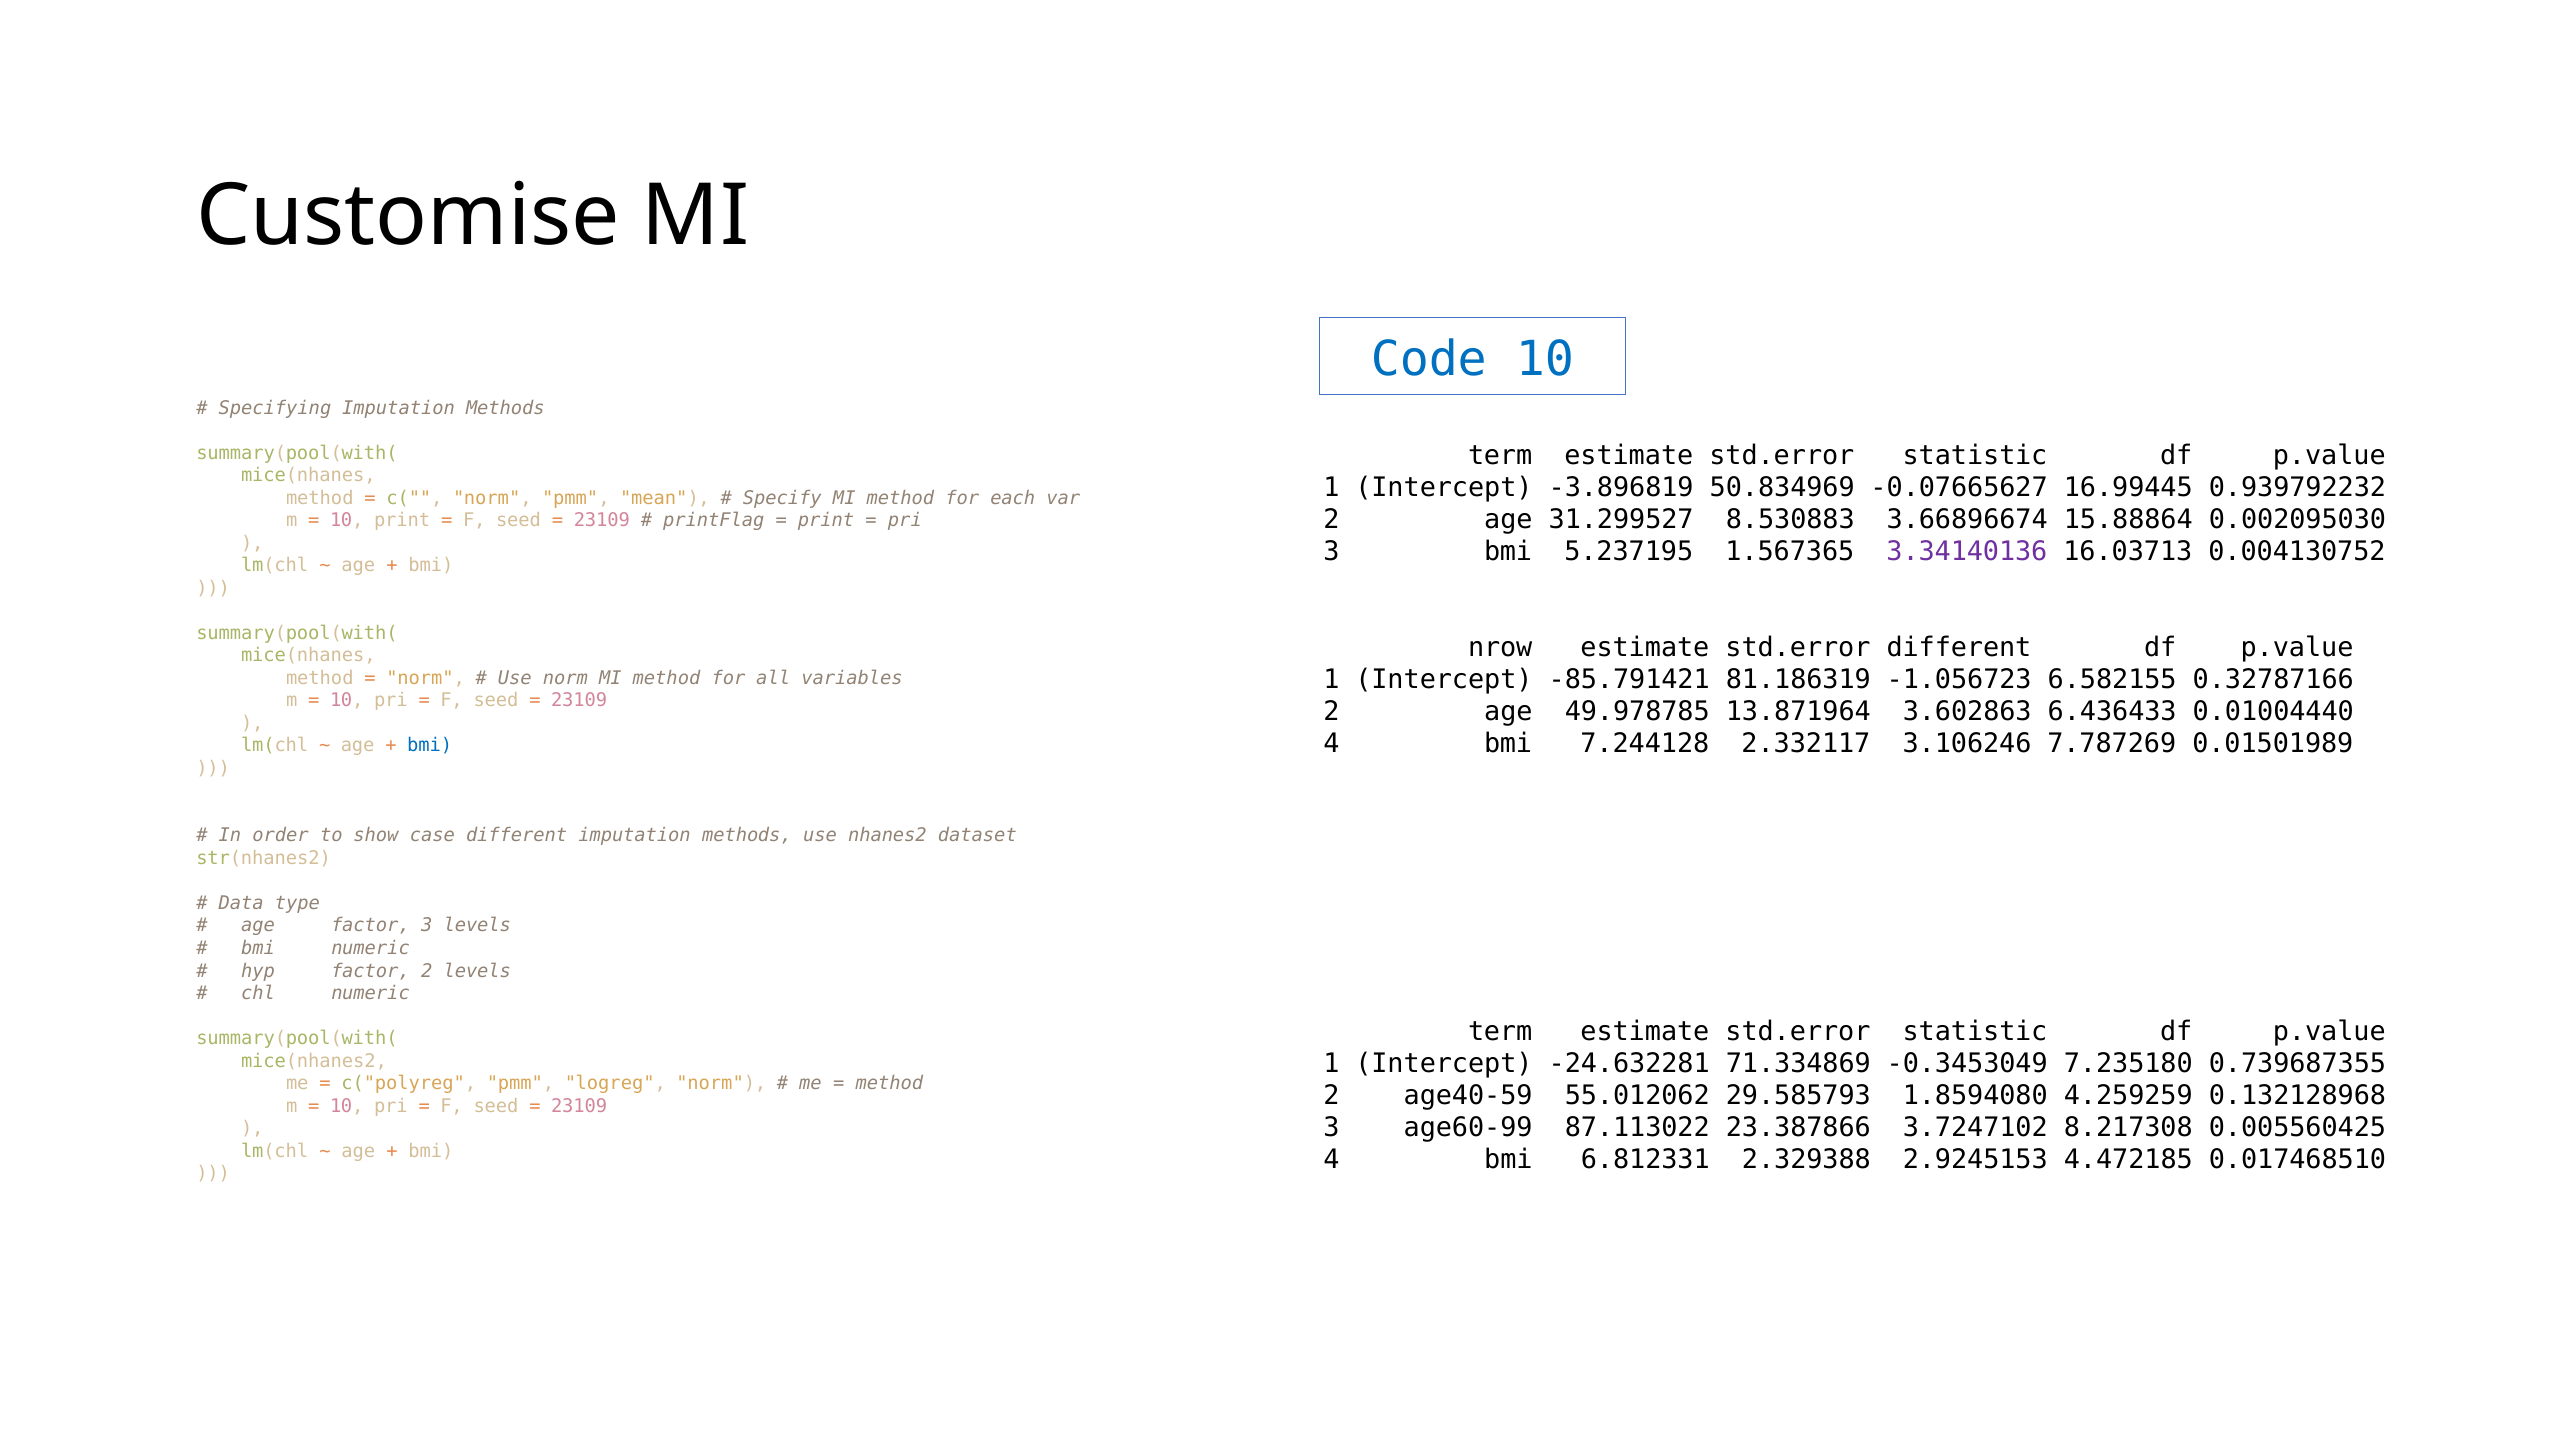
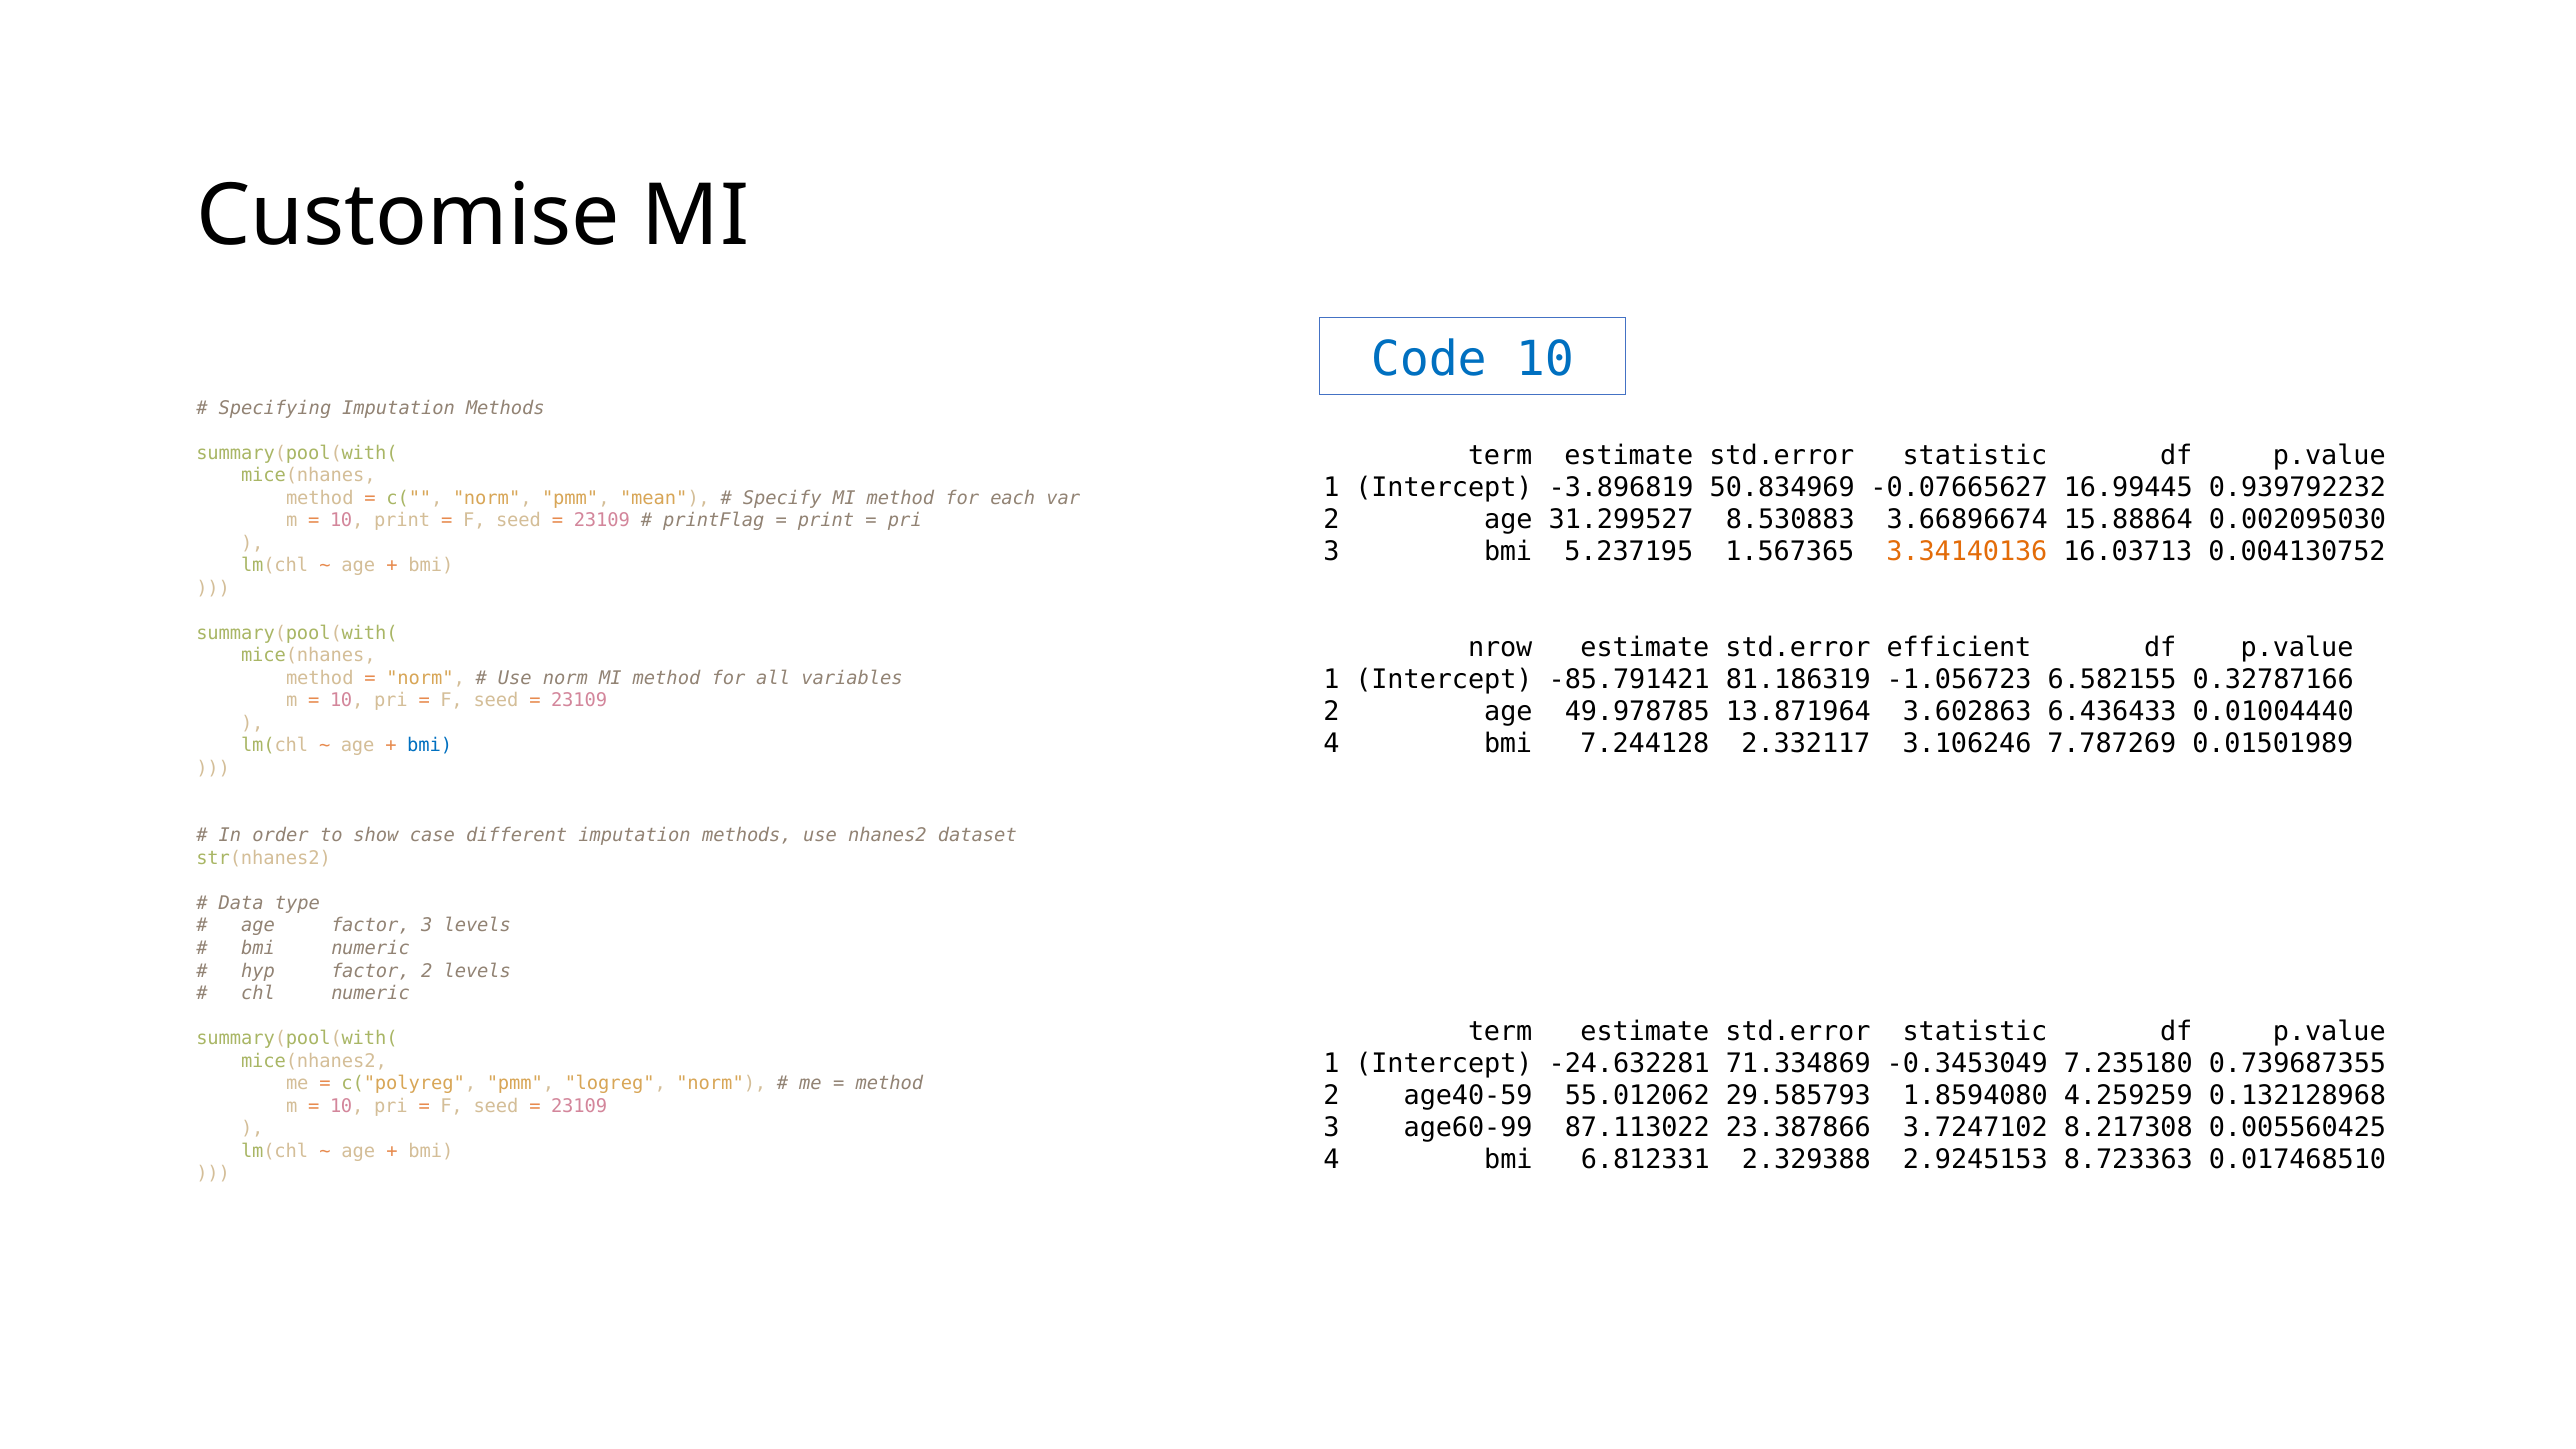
3.34140136 colour: purple -> orange (1967, 551)
std.error different: different -> efficient (1959, 647)
4.472185: 4.472185 -> 8.723363 (2128, 1160)
